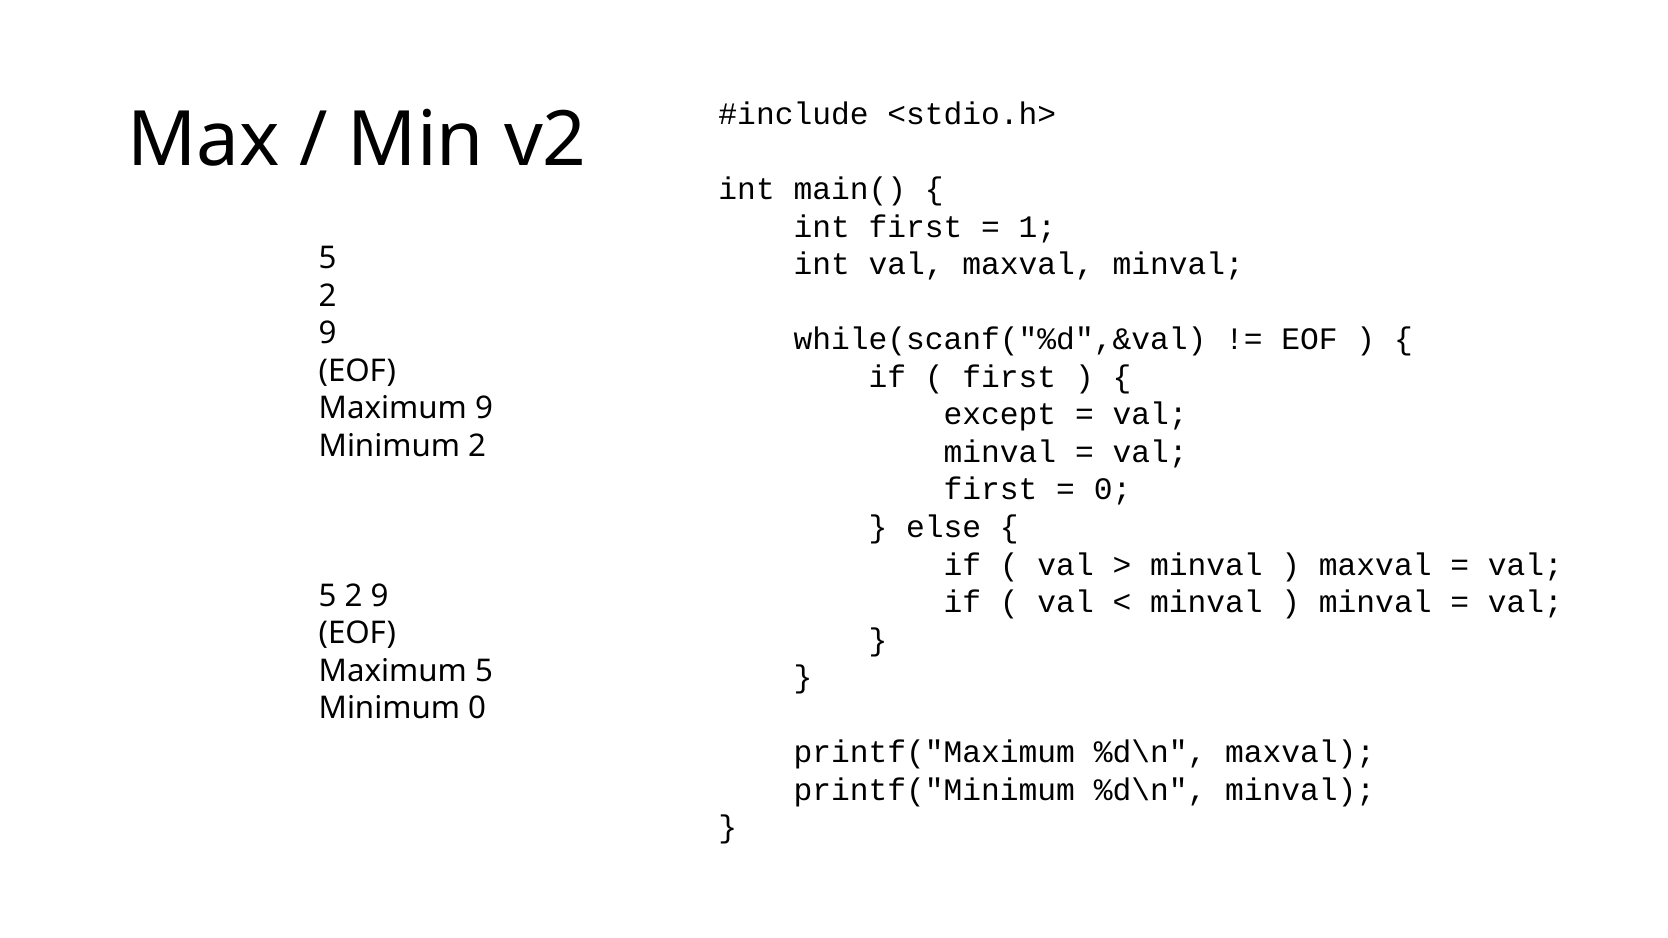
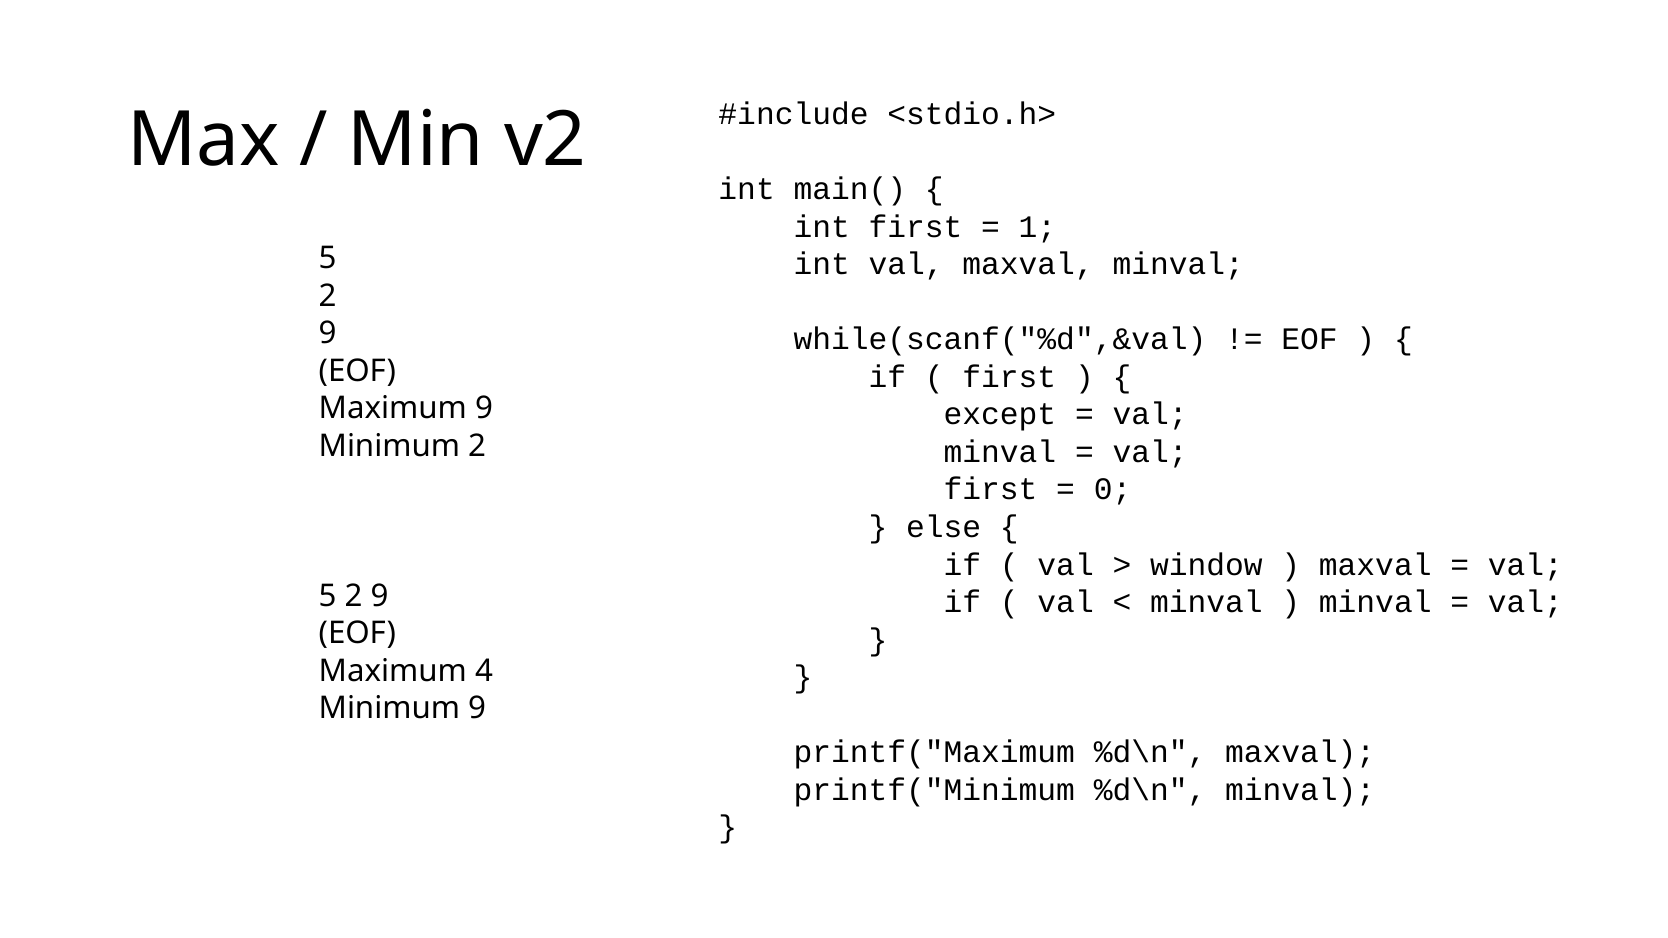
minval: minval -> window (1206, 565)
Maximum 5: 5 -> 4 (484, 671)
Minimum 0: 0 -> 9 (477, 709)
